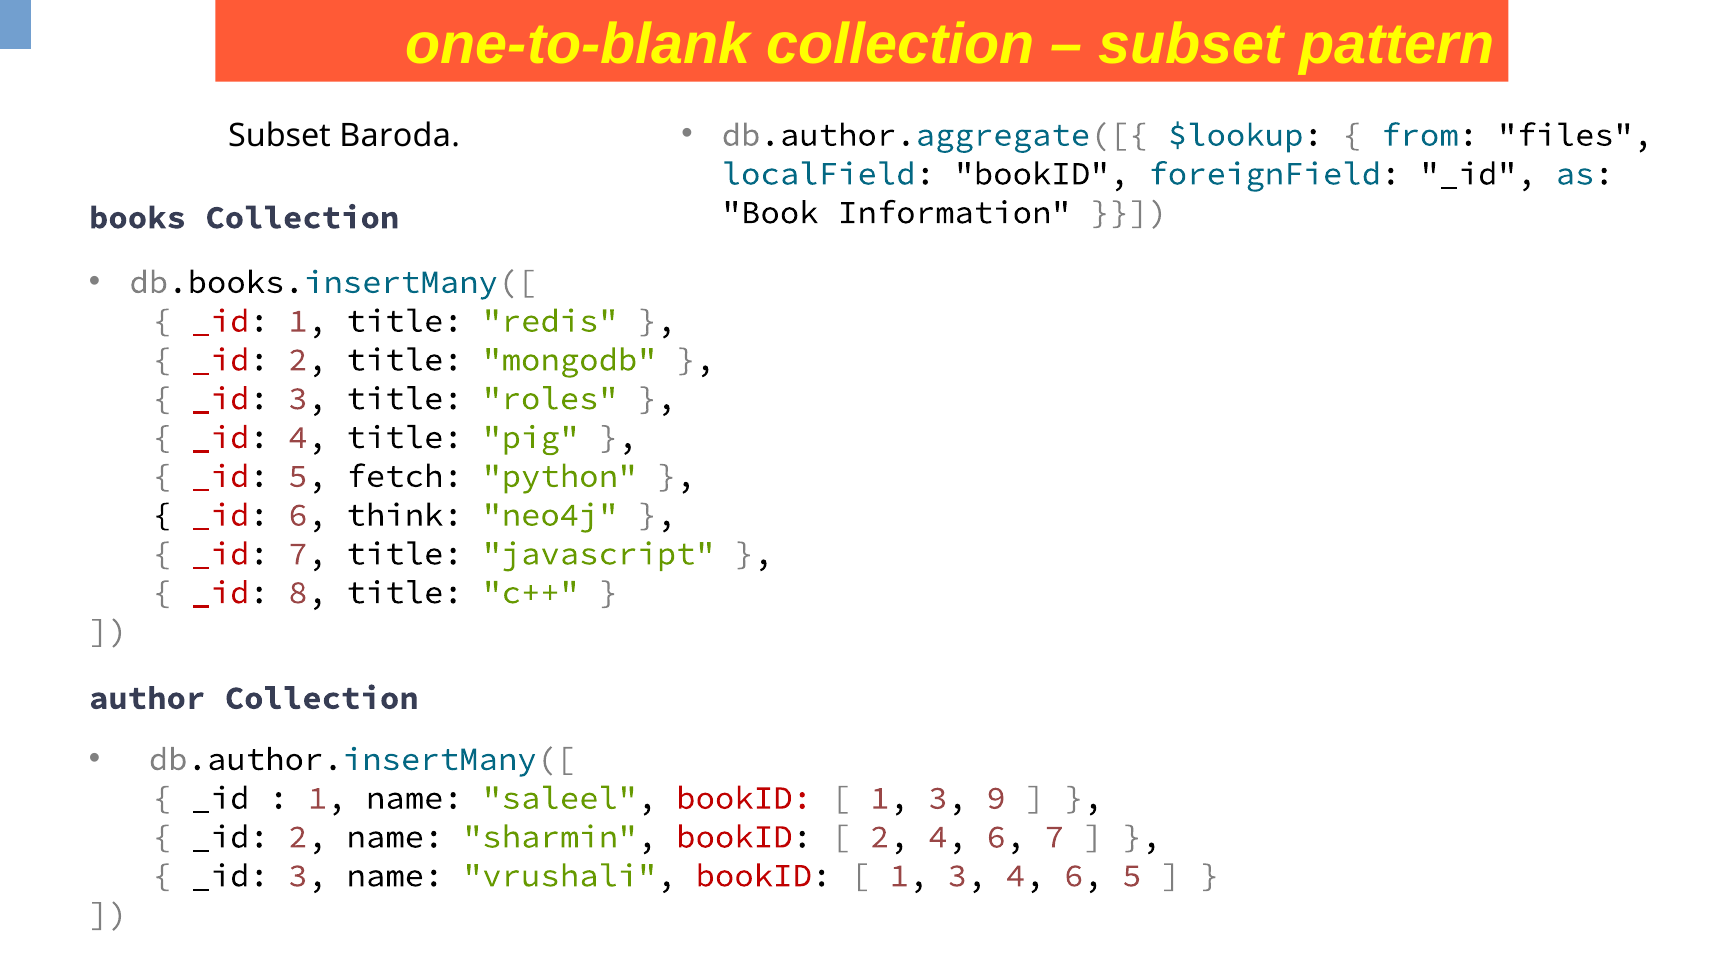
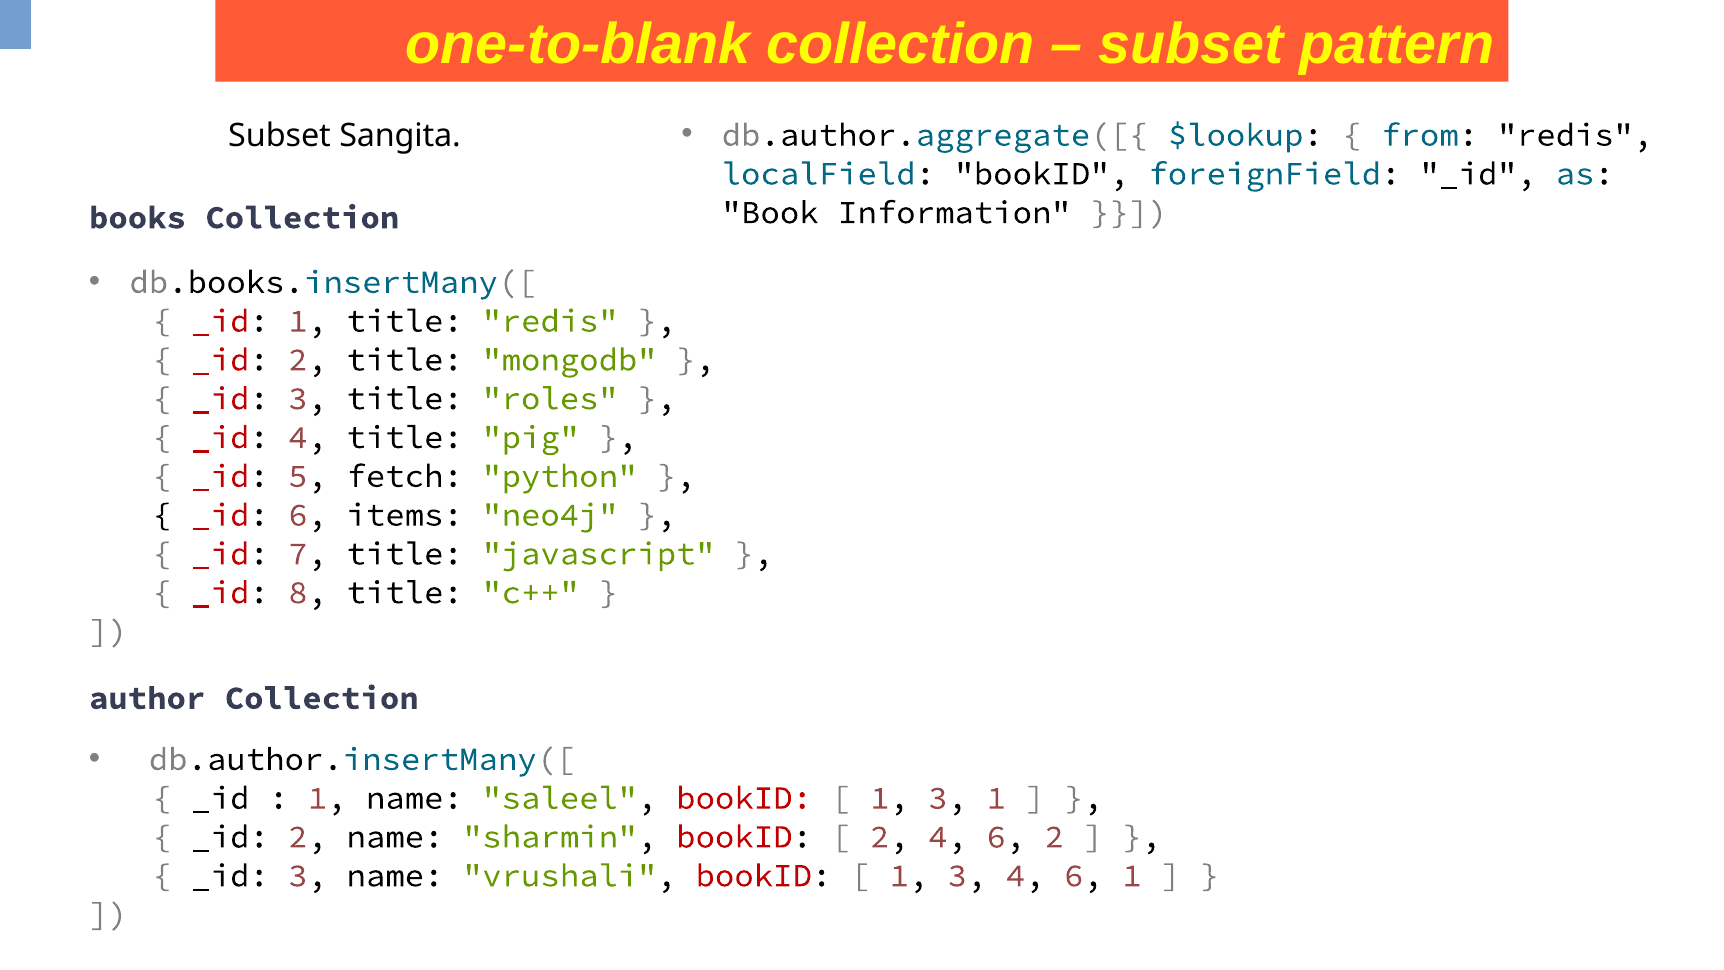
from files: files -> redis (1575, 135)
Baroda: Baroda -> Sangita (400, 136)
think: think -> items (405, 515)
3 9: 9 -> 1 (996, 798)
6 7: 7 -> 2 (1054, 837)
6 5: 5 -> 1 (1132, 875)
